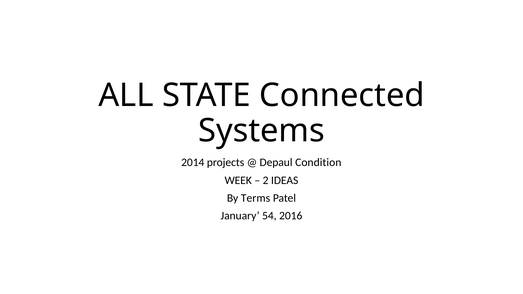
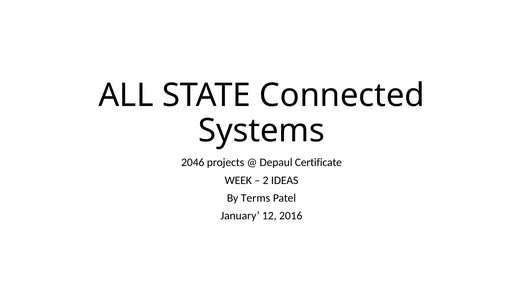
2014: 2014 -> 2046 (193, 163)
Condition: Condition -> Certificate (318, 163)
54: 54 -> 12 (269, 216)
